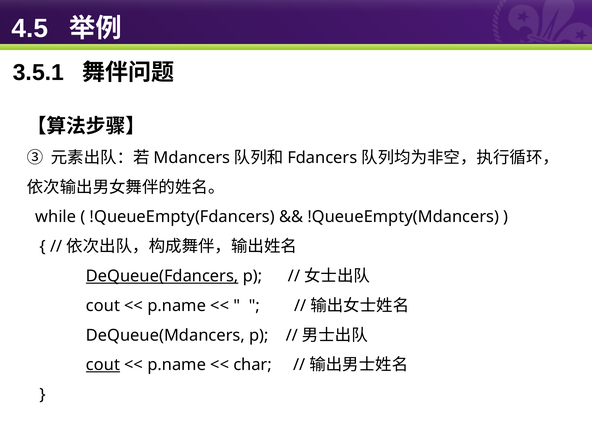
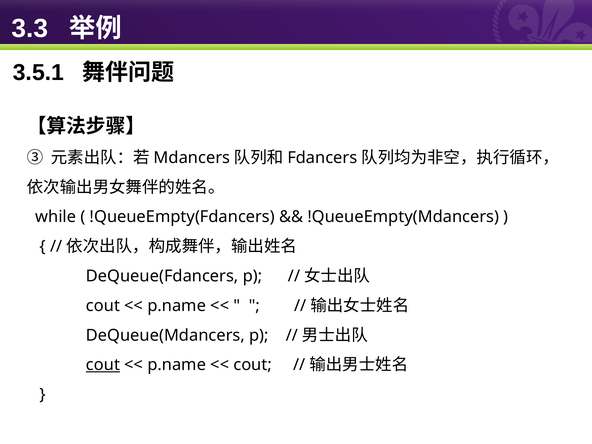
4.5: 4.5 -> 3.3 (30, 28)
DeQueue(Fdancers underline: present -> none (162, 276)
char: char -> cout (253, 365)
